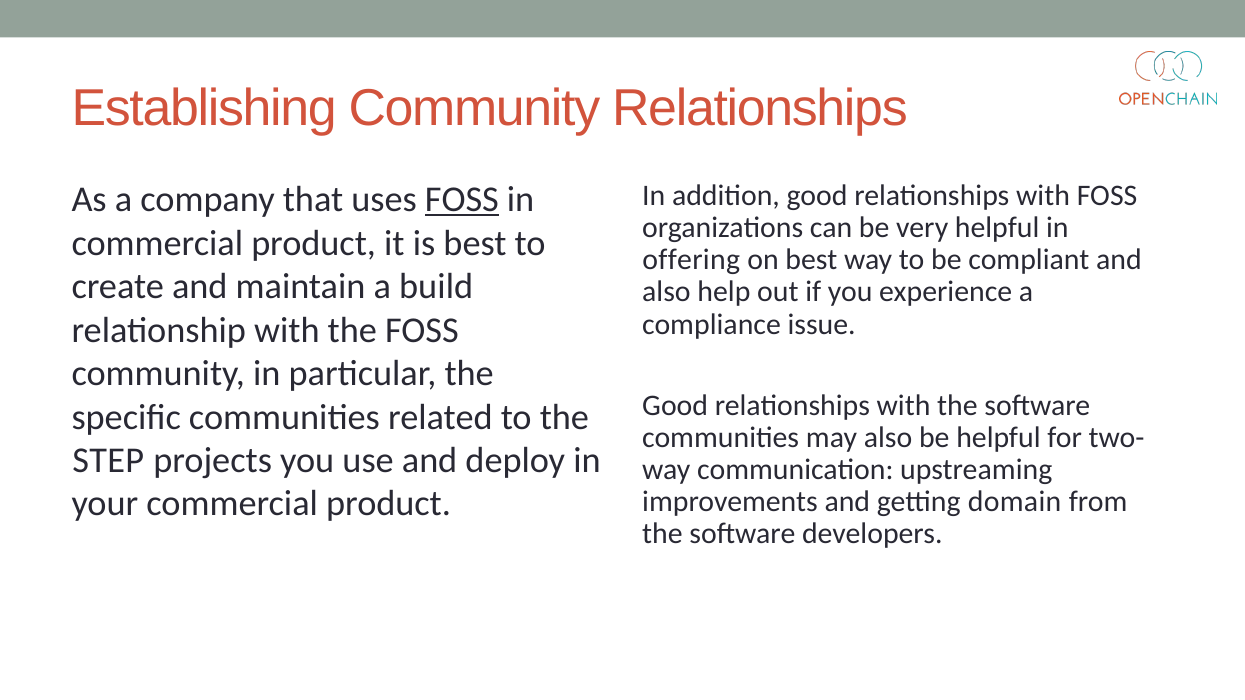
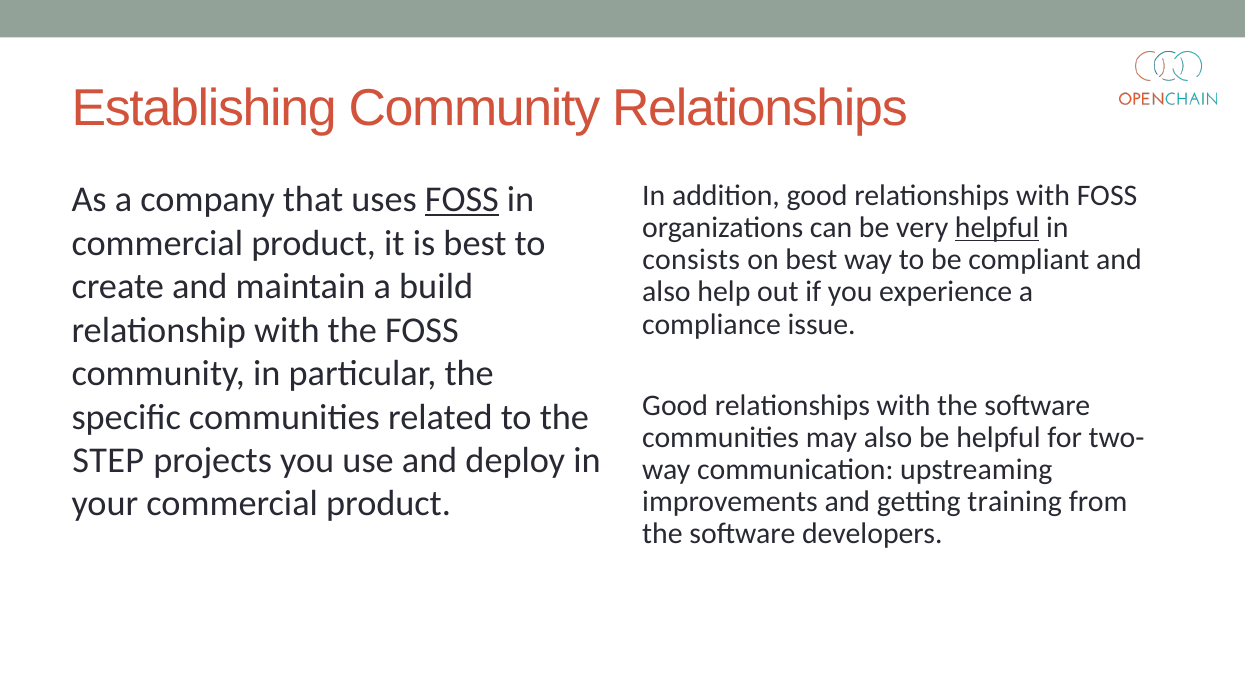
helpful underline: none -> present (997, 228)
offering: offering -> consists (691, 260)
domain: domain -> training (1015, 502)
